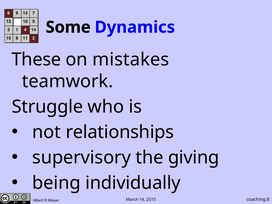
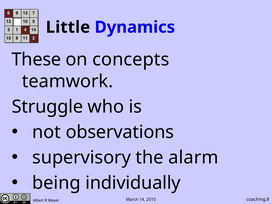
Some: Some -> Little (68, 27)
mistakes: mistakes -> concepts (131, 60)
relationships: relationships -> observations (120, 132)
giving: giving -> alarm (193, 158)
